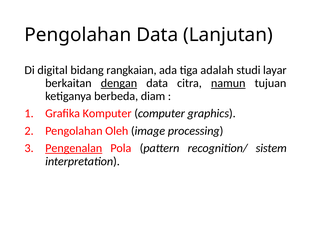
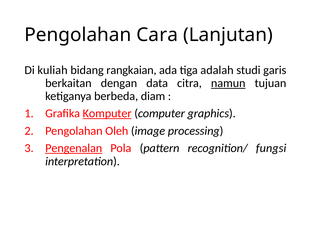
Pengolahan Data: Data -> Cara (157, 35)
digital: digital -> kuliah (53, 70)
layar: layar -> garis (275, 70)
dengan underline: present -> none (119, 83)
Komputer underline: none -> present (107, 114)
sistem: sistem -> fungsi (271, 148)
